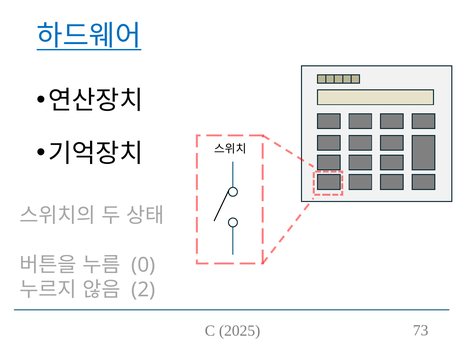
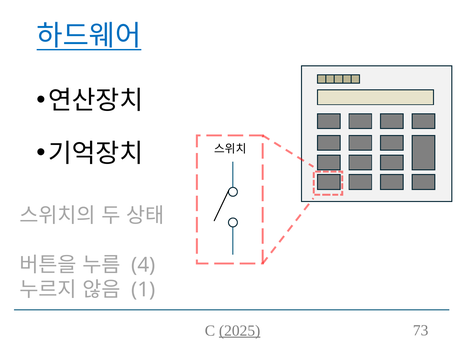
0: 0 -> 4 (143, 266)
2: 2 -> 1 (143, 290)
2025 underline: none -> present (240, 331)
